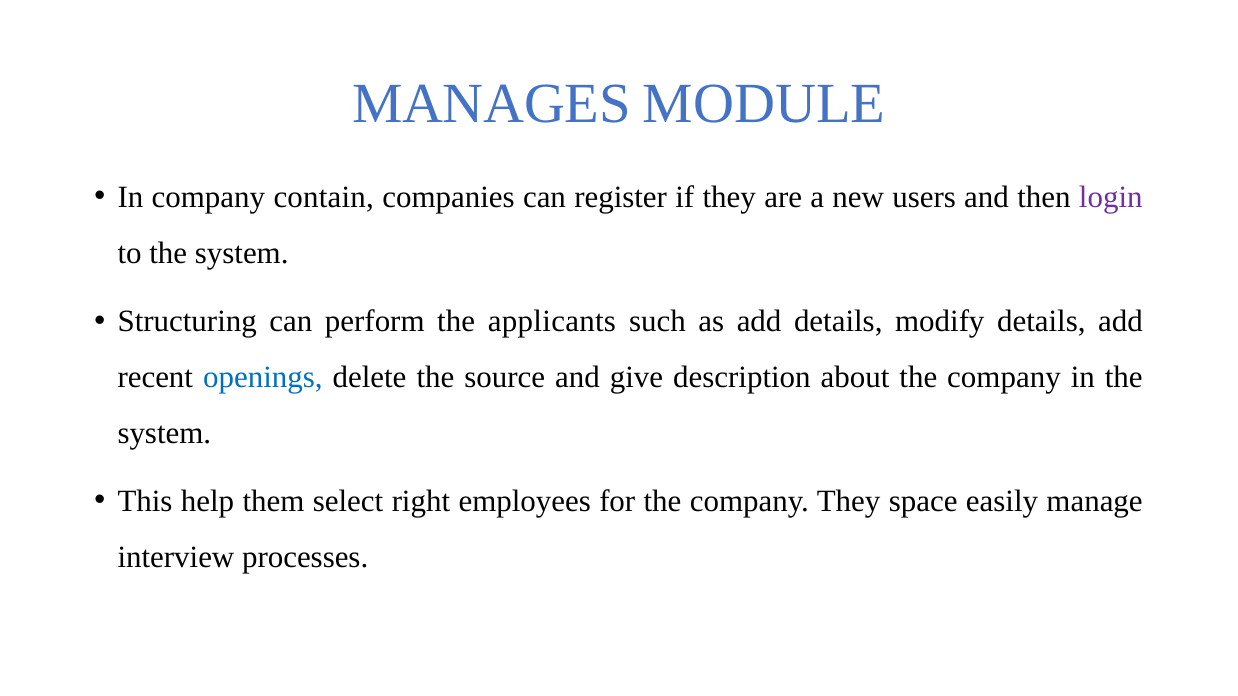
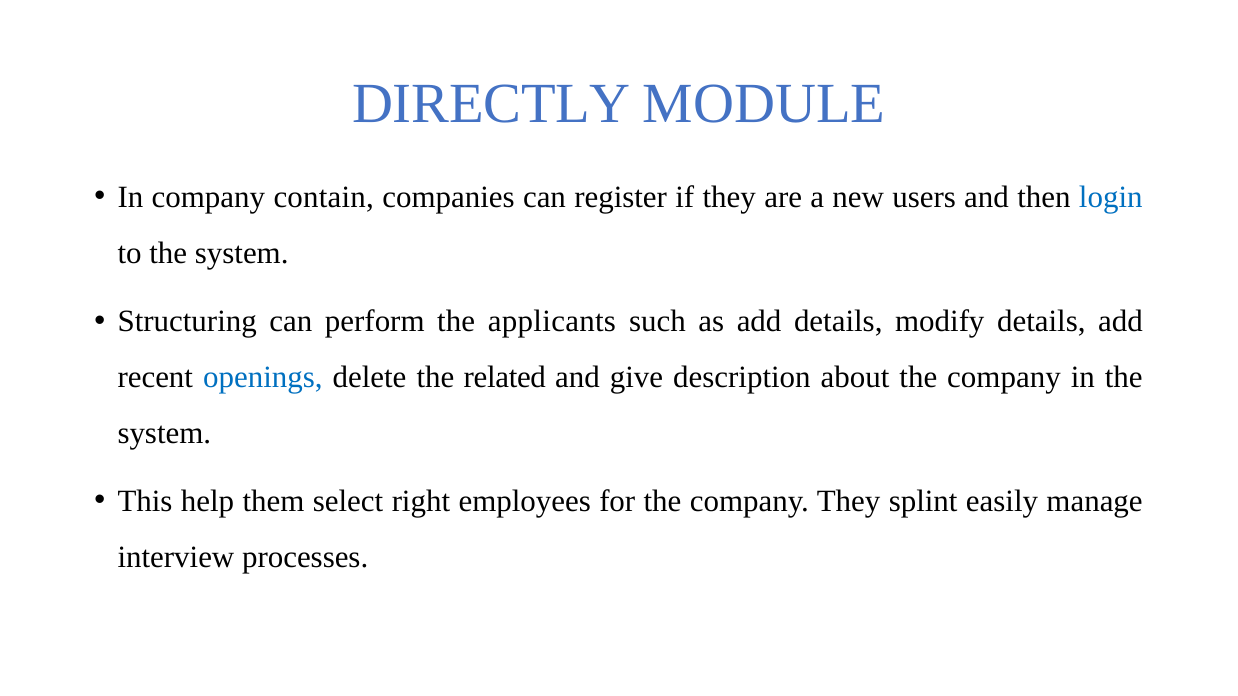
MANAGES: MANAGES -> DIRECTLY (491, 104)
login colour: purple -> blue (1111, 197)
source: source -> related (505, 377)
space: space -> splint (923, 502)
